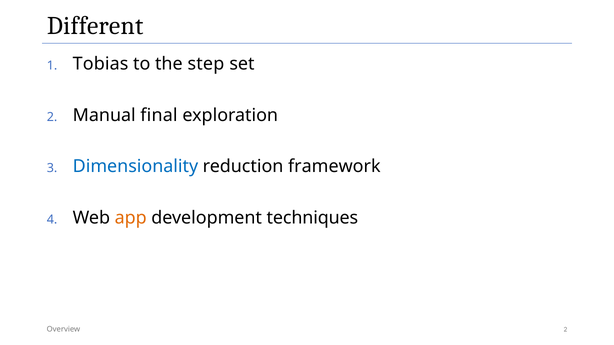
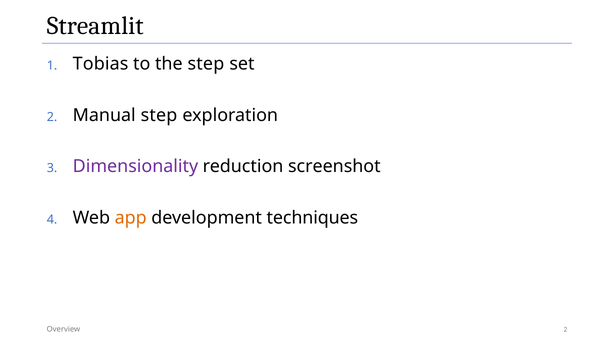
Different: Different -> Streamlit (95, 26)
Manual final: final -> step (159, 115)
Dimensionality colour: blue -> purple (135, 167)
framework: framework -> screenshot (334, 167)
